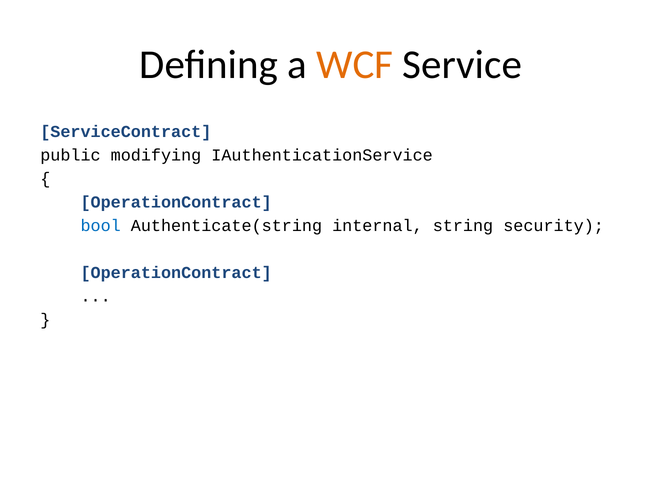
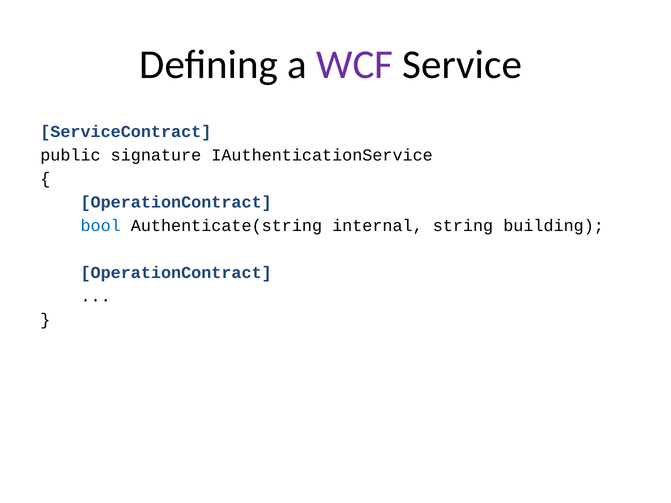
WCF colour: orange -> purple (355, 65)
modifying: modifying -> signature (156, 156)
security: security -> building (554, 226)
